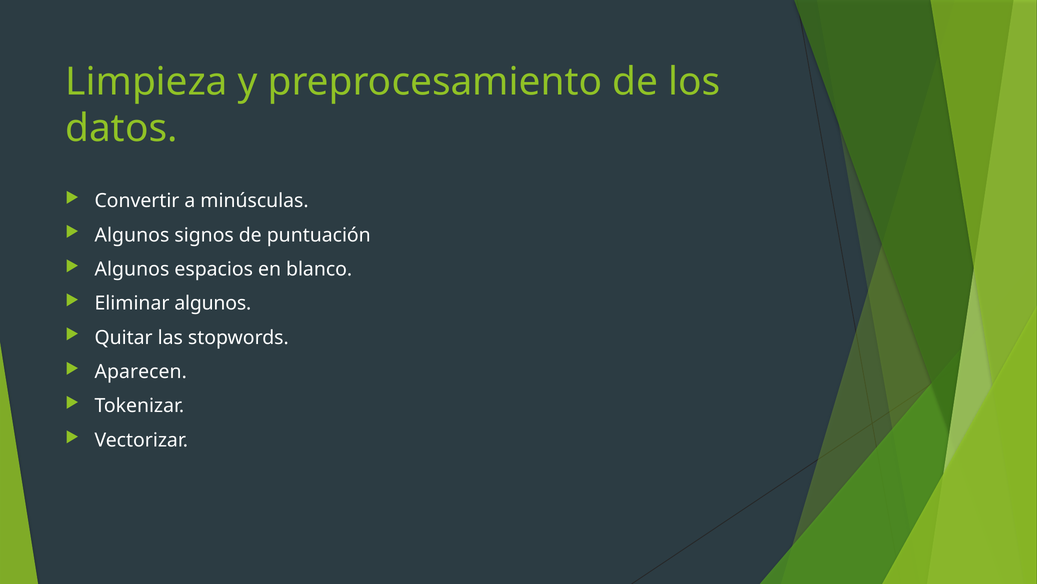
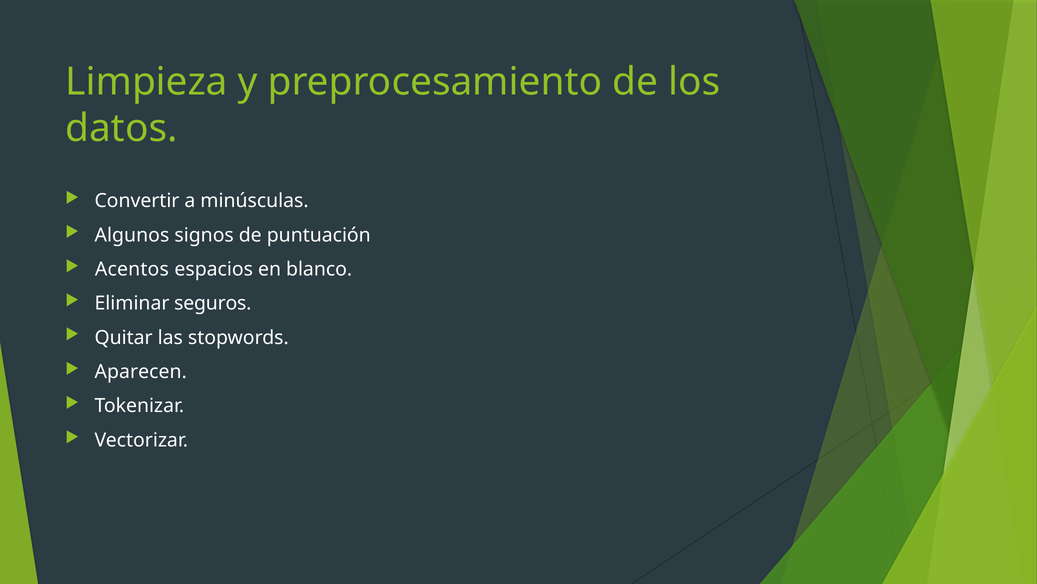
Algunos: Algunos -> Acentos (132, 269)
Eliminar algunos: algunos -> seguros (213, 303)
